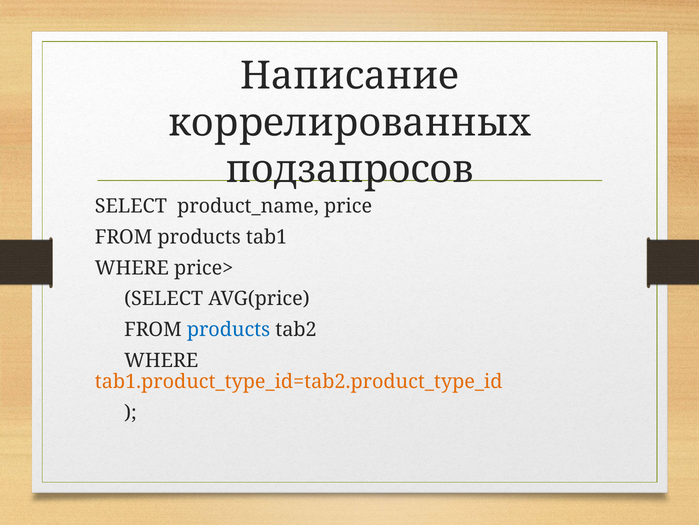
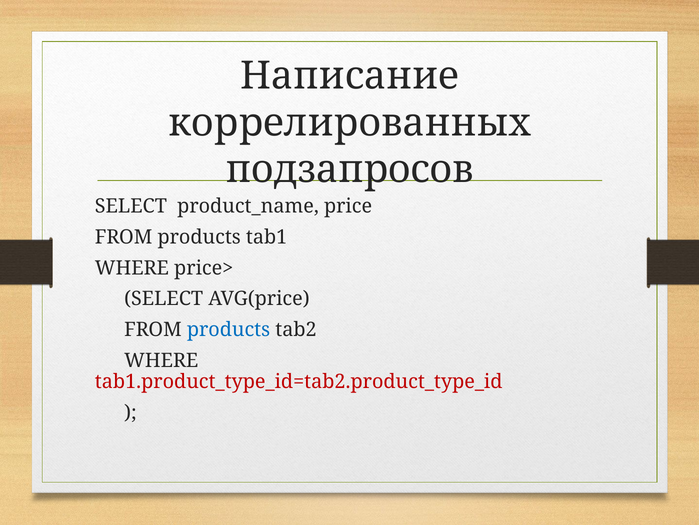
tab1.product_type_id=tab2.product_type_id colour: orange -> red (299, 381)
